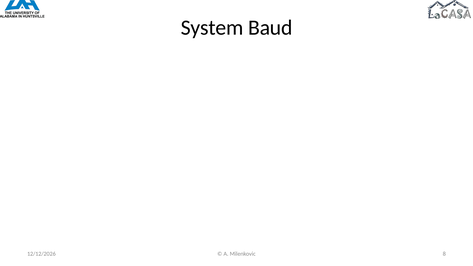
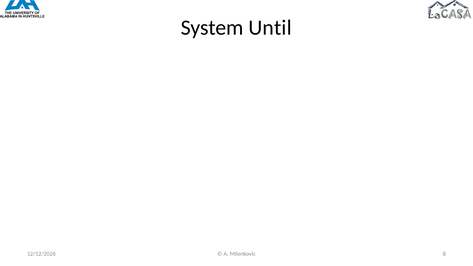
Baud: Baud -> Until (270, 28)
